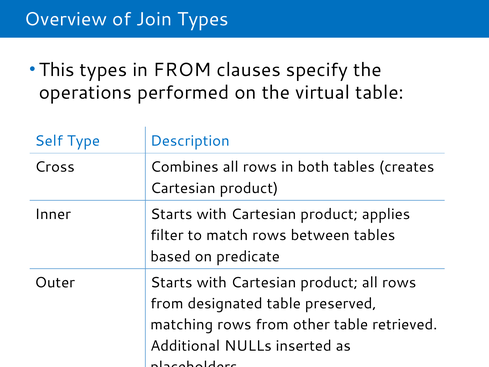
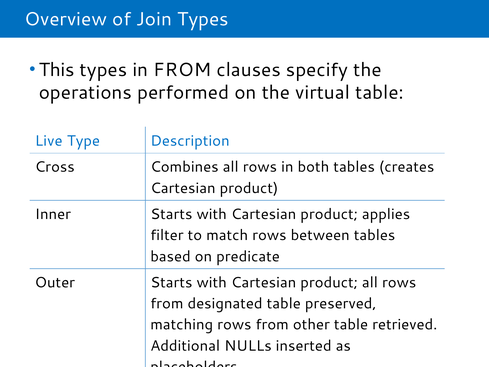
Self: Self -> Live (49, 141)
